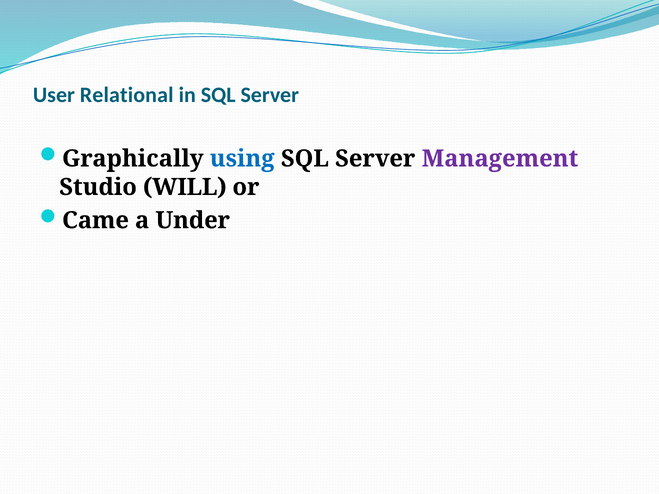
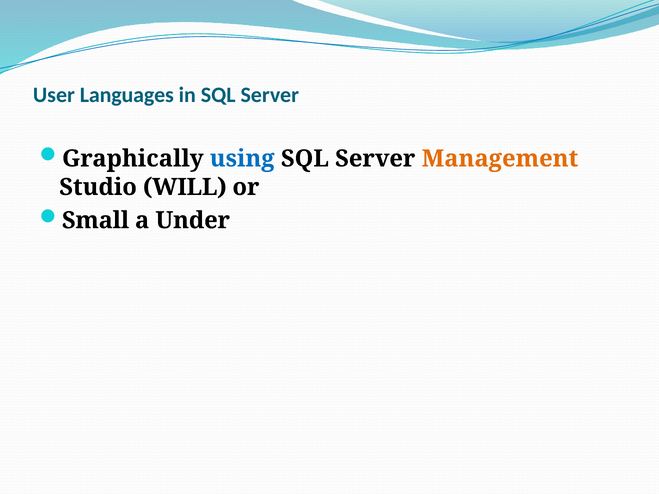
Relational: Relational -> Languages (127, 95)
Management colour: purple -> orange (500, 159)
Came: Came -> Small (96, 220)
